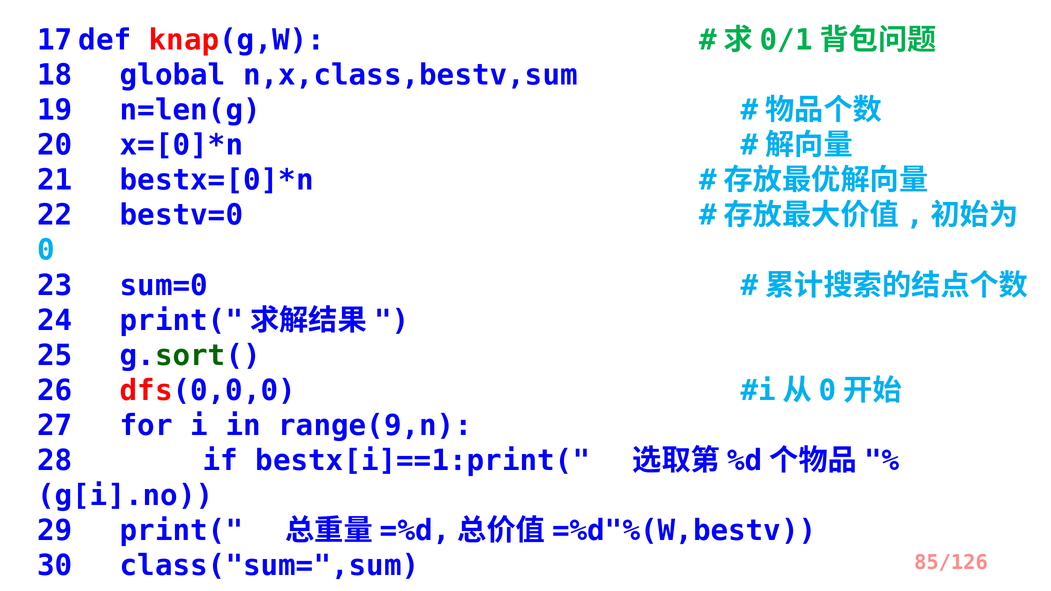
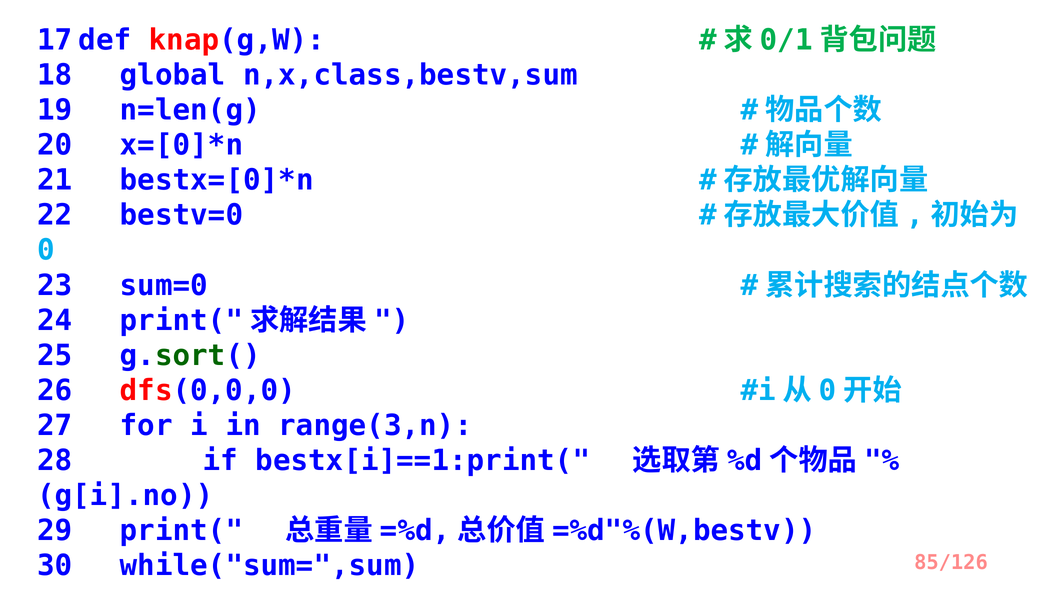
range(9,n: range(9,n -> range(3,n (375, 426)
class("sum=",sum: class("sum=",sum -> while("sum=",sum (270, 566)
